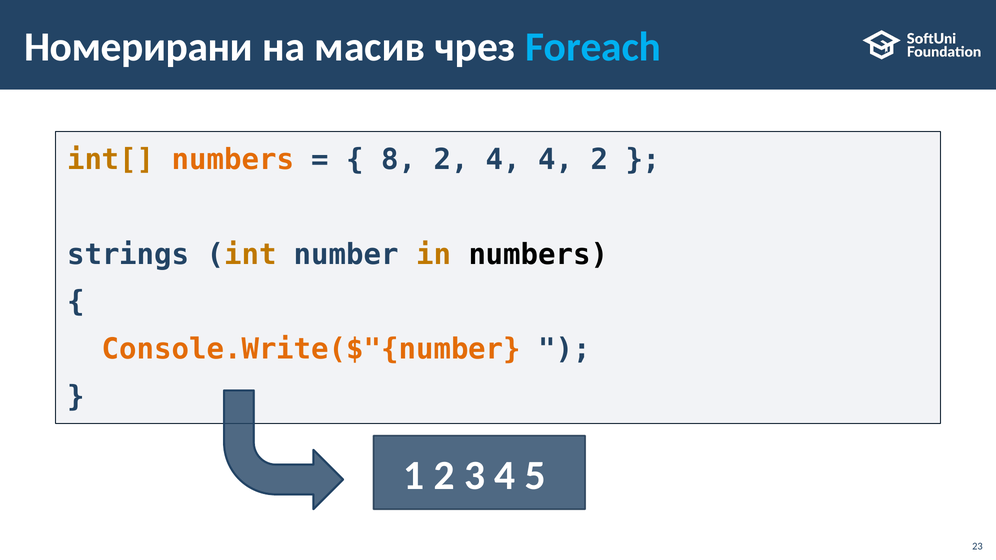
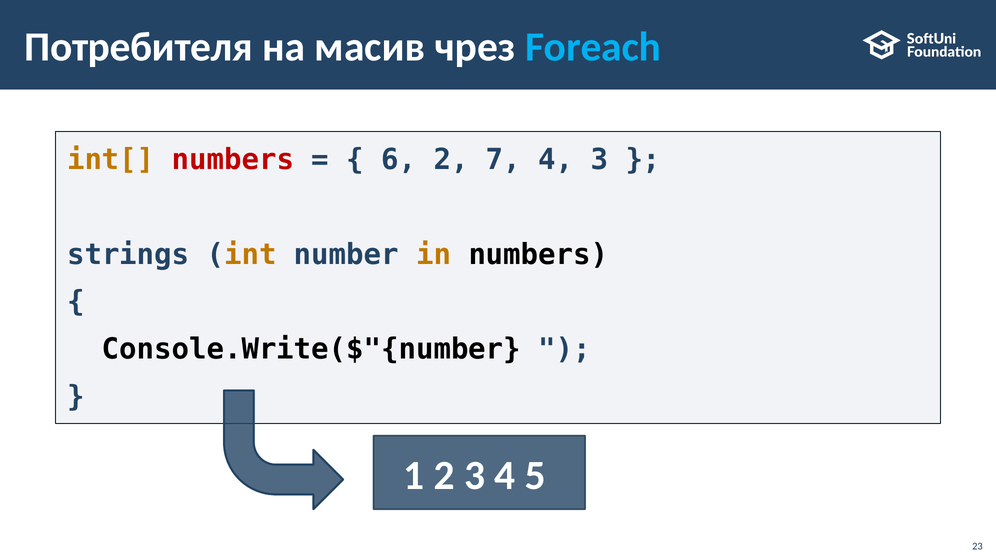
Номерирани: Номерирани -> Потребителя (139, 47)
numbers colour: orange -> red (233, 160)
8: 8 -> 6 (399, 160)
2 4: 4 -> 7 (503, 160)
4 2: 2 -> 3 (599, 160)
Console.Write($"{number colour: orange -> black (311, 349)
